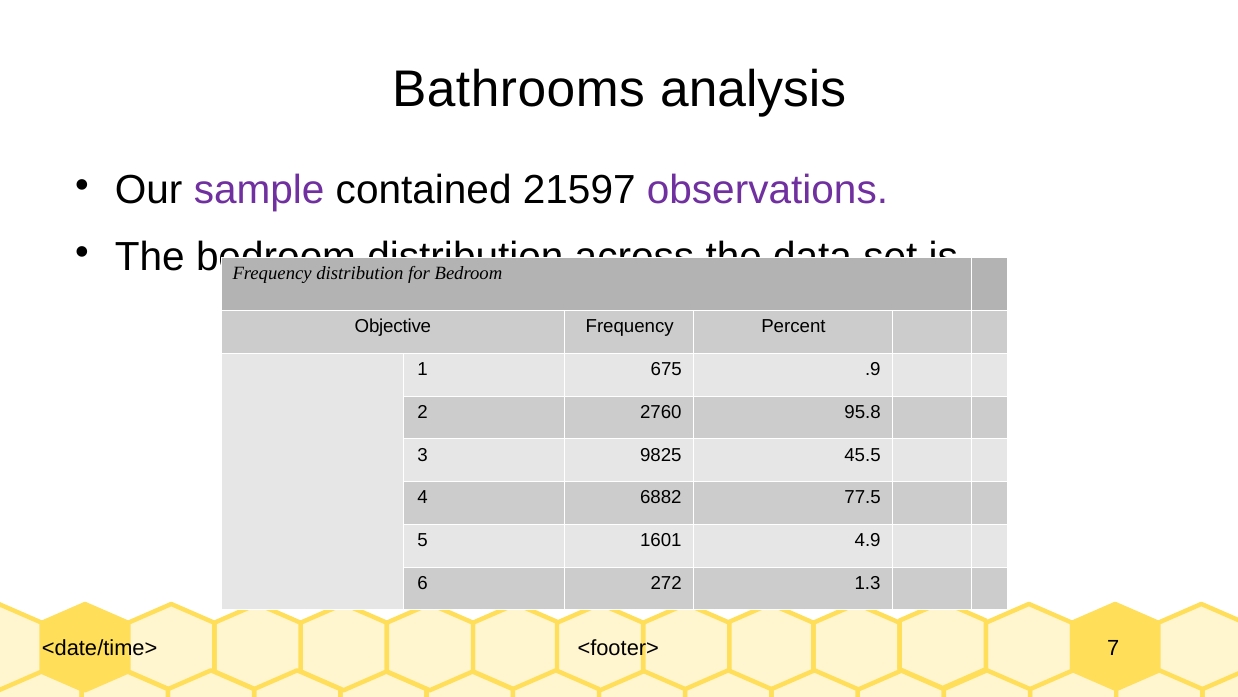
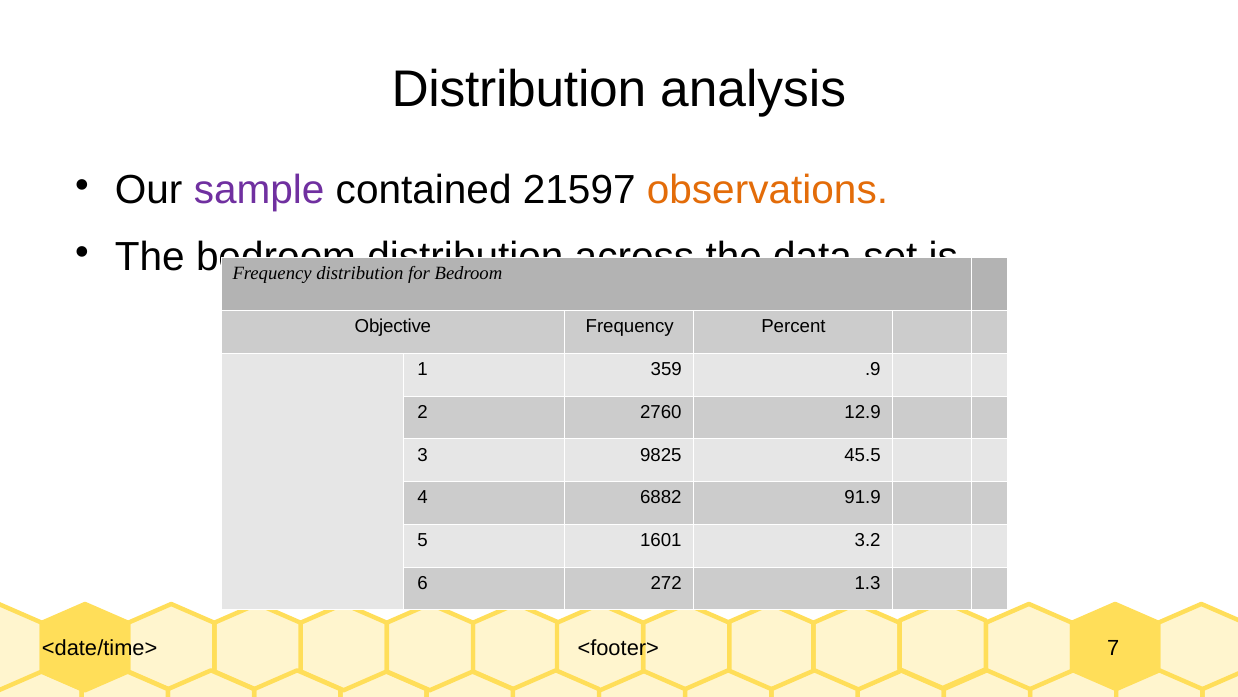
Bathrooms: Bathrooms -> Distribution (519, 89)
observations colour: purple -> orange (767, 190)
675: 675 -> 359 (666, 369)
95.8: 95.8 -> 12.9 (863, 412)
77.5: 77.5 -> 91.9 (863, 497)
4.9: 4.9 -> 3.2 (868, 540)
